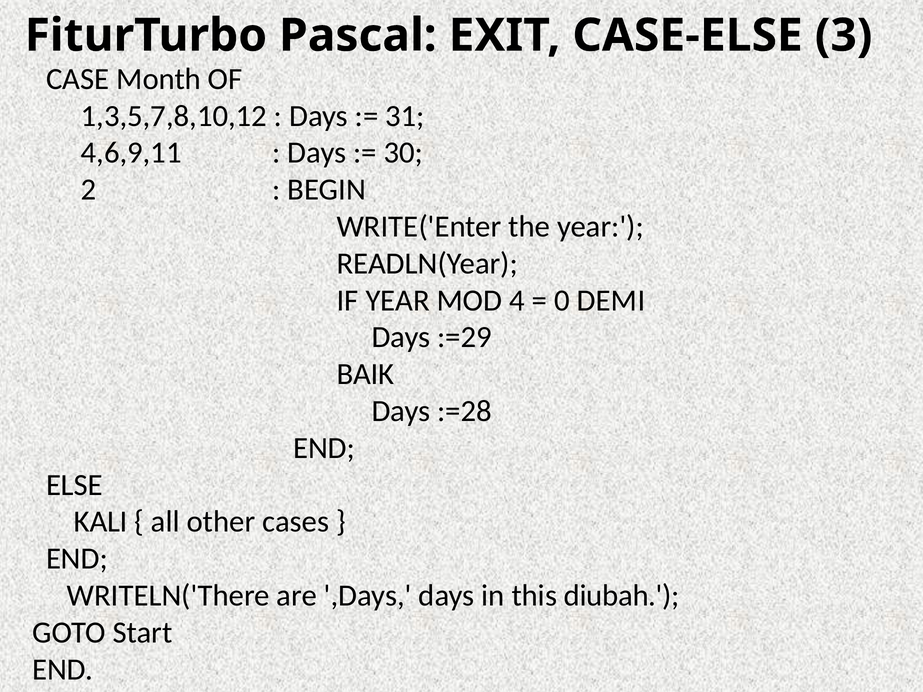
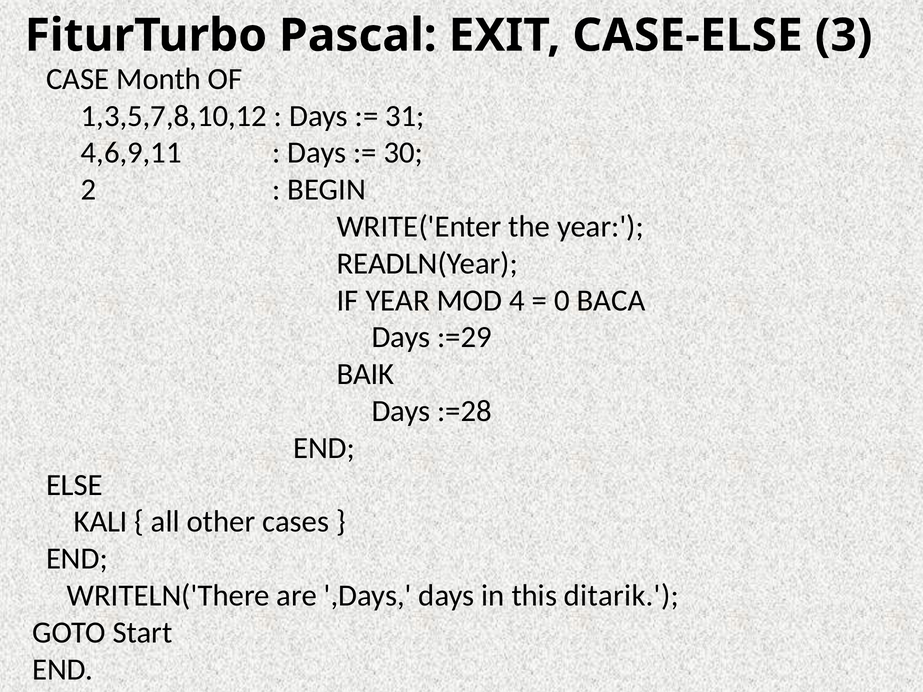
DEMI: DEMI -> BACA (611, 301)
diubah: diubah -> ditarik (621, 596)
